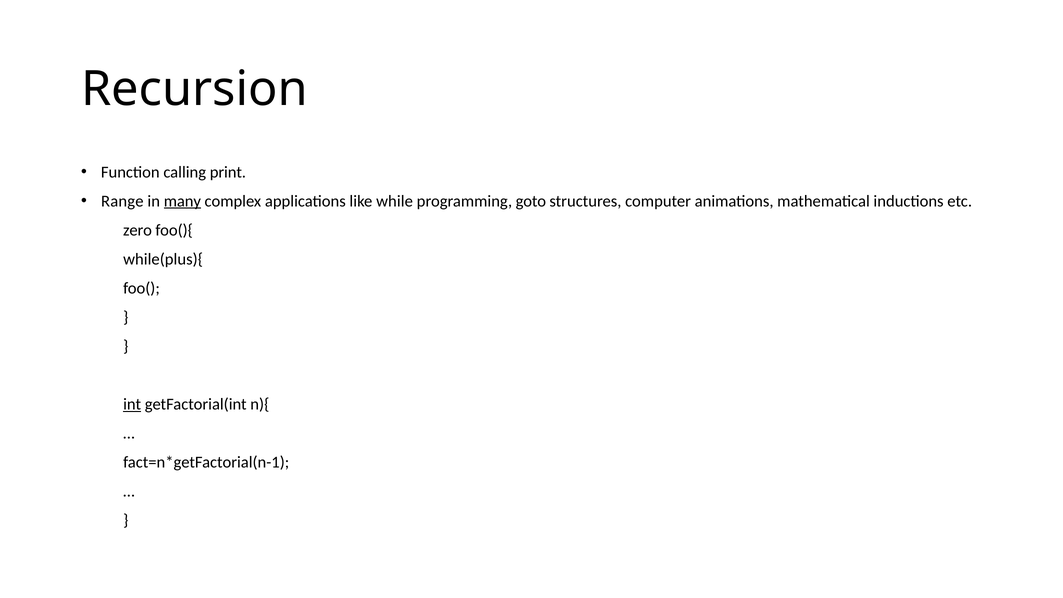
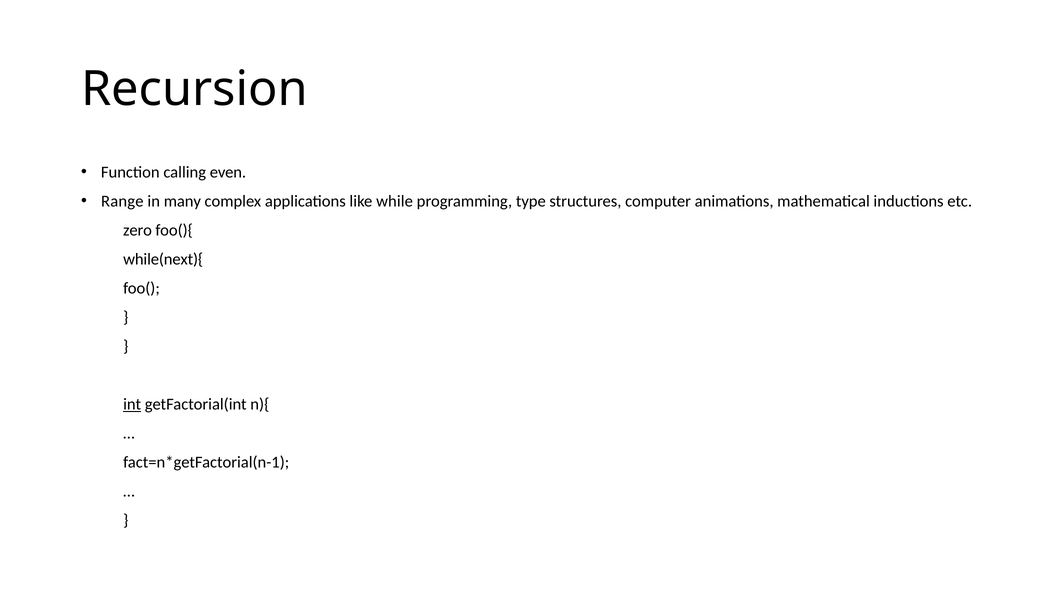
print: print -> even (228, 172)
many underline: present -> none (182, 201)
goto: goto -> type (531, 201)
while(plus){: while(plus){ -> while(next){ (163, 259)
